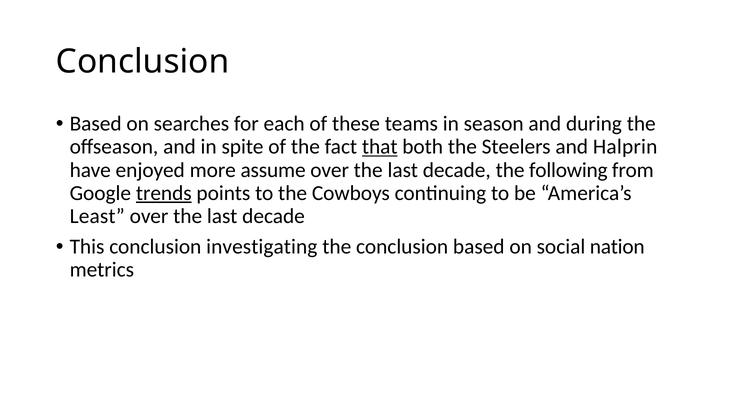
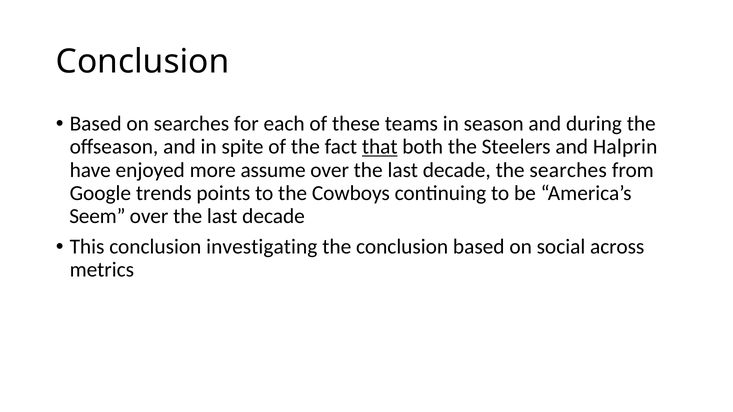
the following: following -> searches (568, 170)
trends underline: present -> none (164, 193)
Least: Least -> Seem (97, 216)
nation: nation -> across (617, 247)
